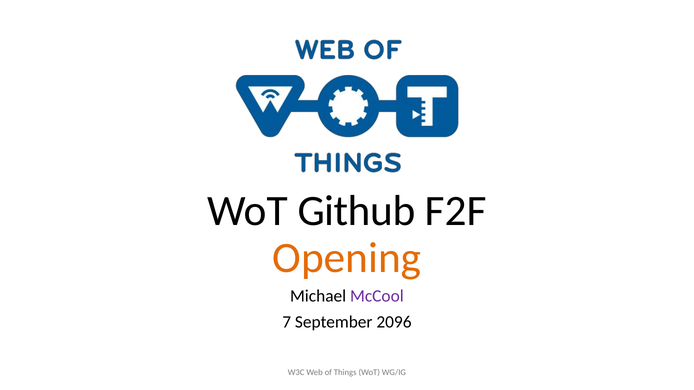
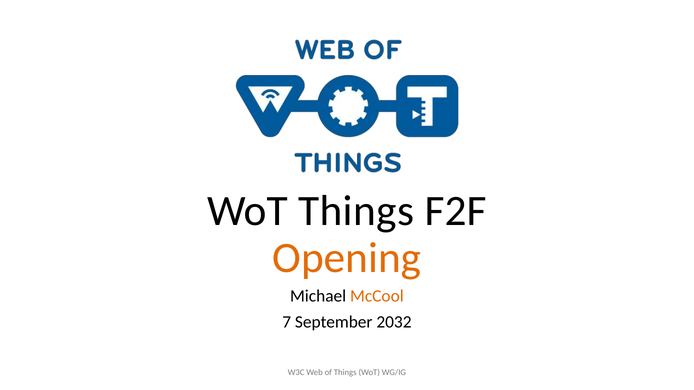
WoT Github: Github -> Things (356, 211)
McCool colour: purple -> orange (377, 297)
2096: 2096 -> 2032 (394, 323)
